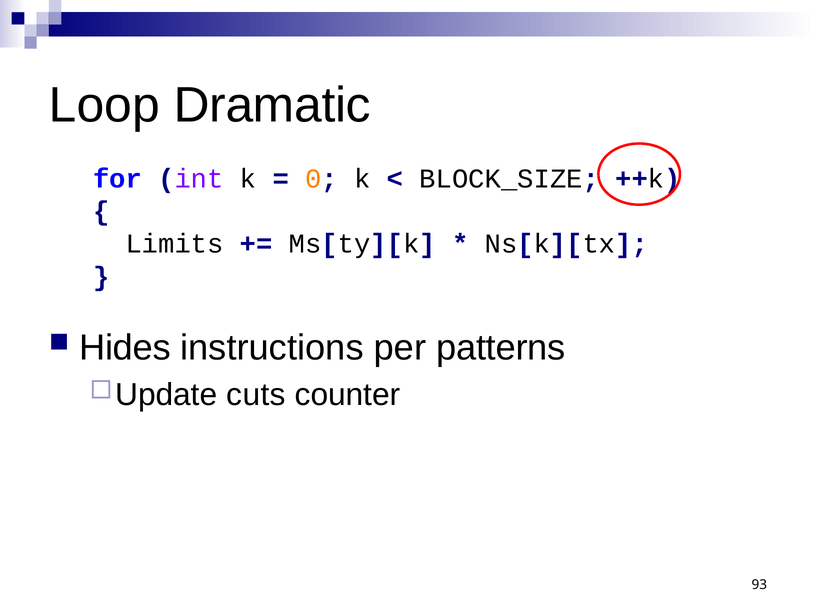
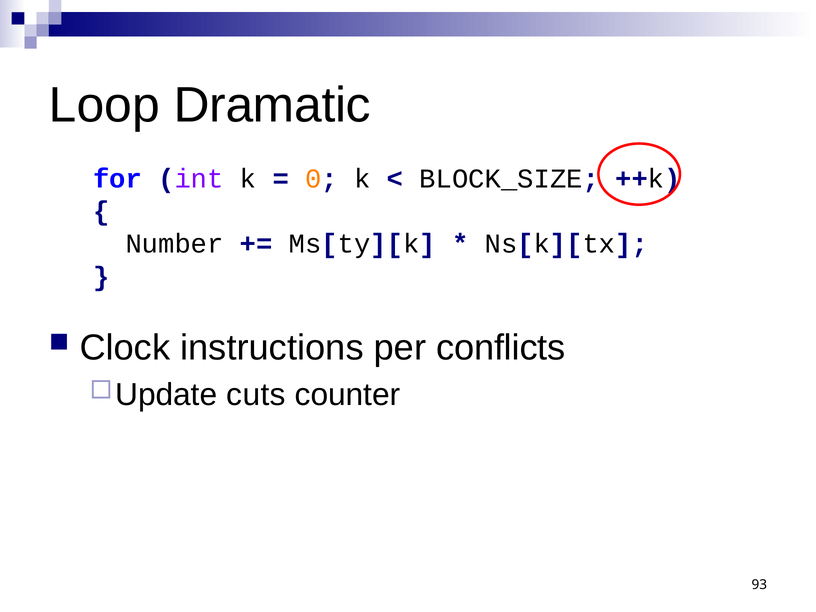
Limits: Limits -> Number (175, 244)
Hides: Hides -> Clock (125, 348)
patterns: patterns -> conflicts (501, 348)
